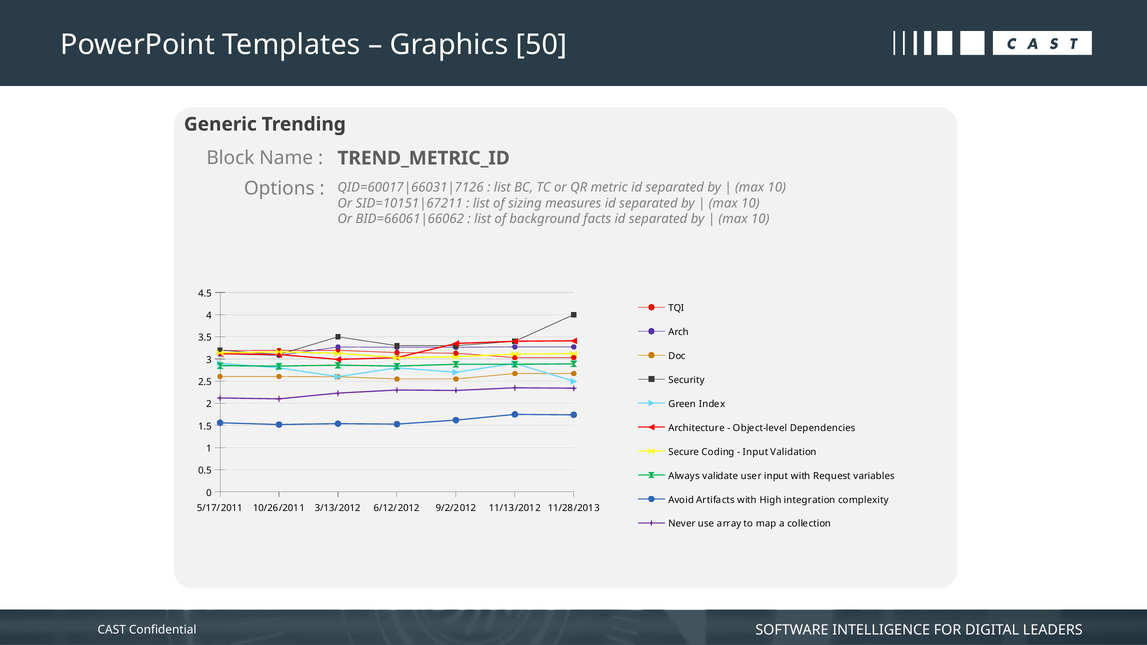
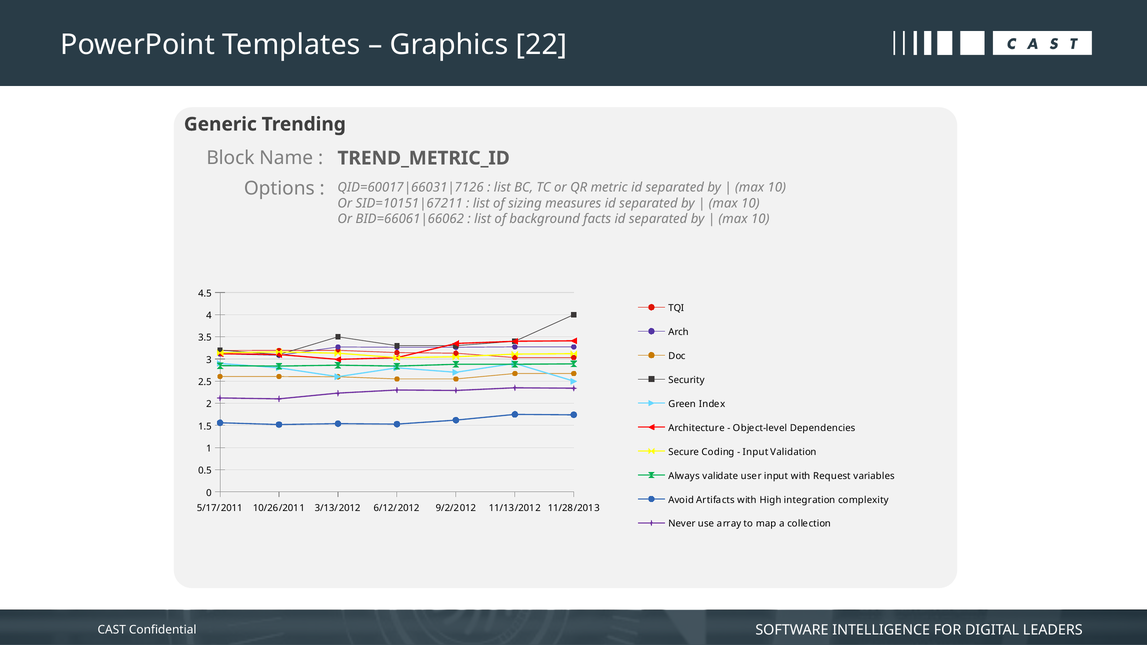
50: 50 -> 22 (542, 45)
